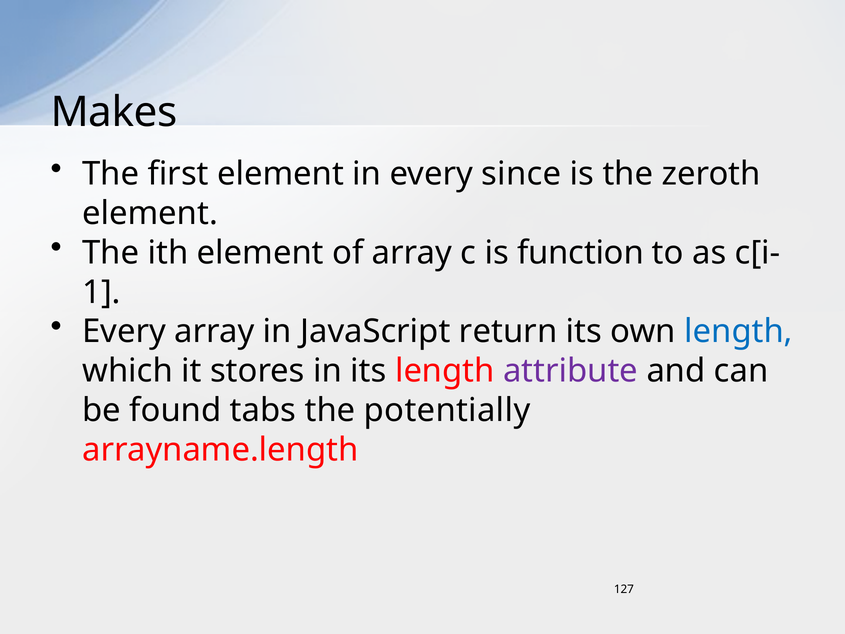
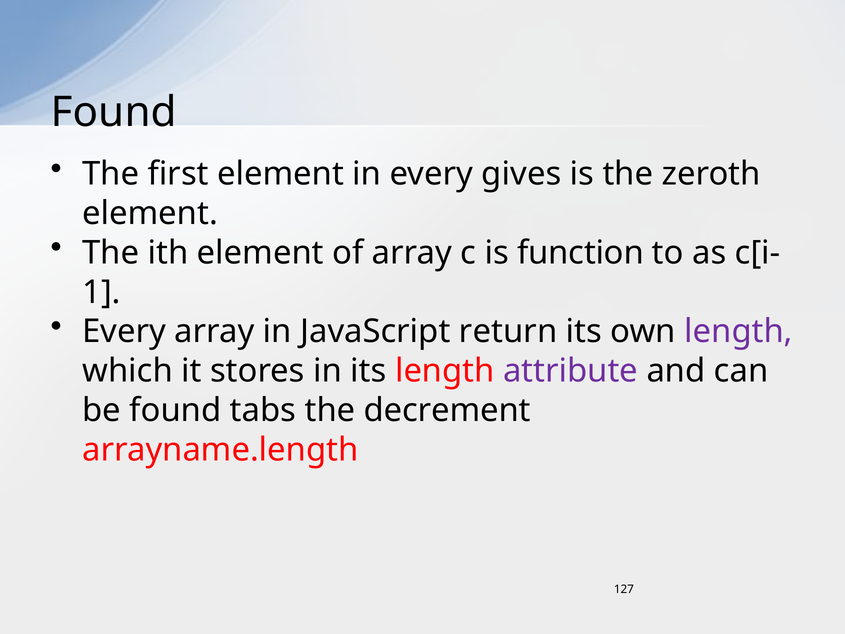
Makes: Makes -> Found (114, 112)
since: since -> gives (521, 174)
length colour: blue -> purple (738, 331)
potentially: potentially -> decrement (447, 410)
